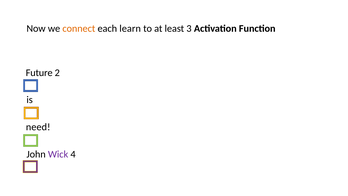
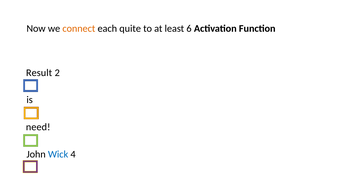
learn: learn -> quite (130, 28)
3: 3 -> 6 (189, 28)
Future: Future -> Result (39, 73)
Wick colour: purple -> blue (58, 154)
